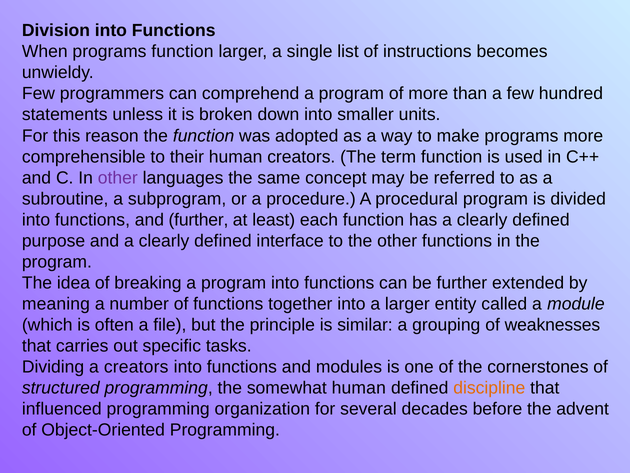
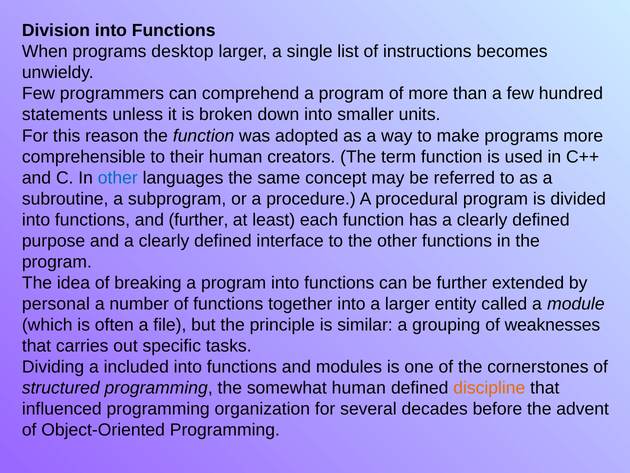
programs function: function -> desktop (182, 52)
other colour: purple -> blue (118, 178)
meaning: meaning -> personal (56, 304)
a creators: creators -> included (136, 367)
